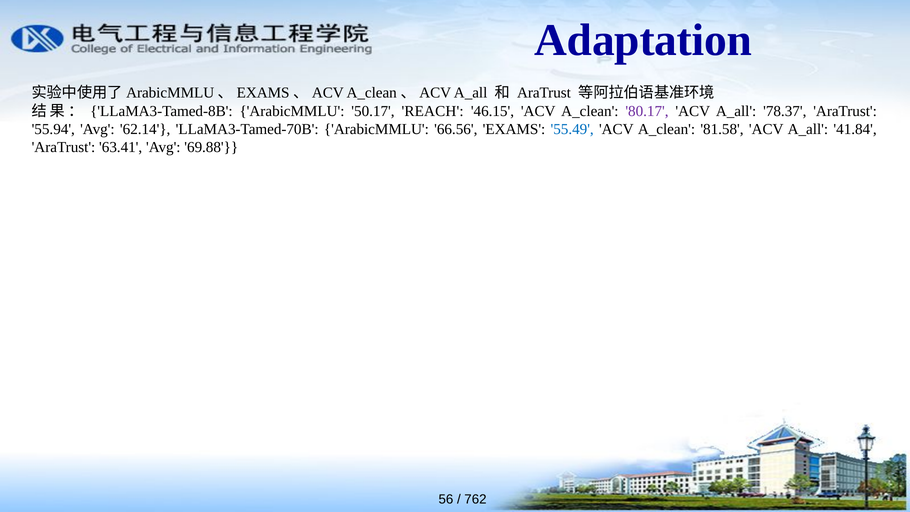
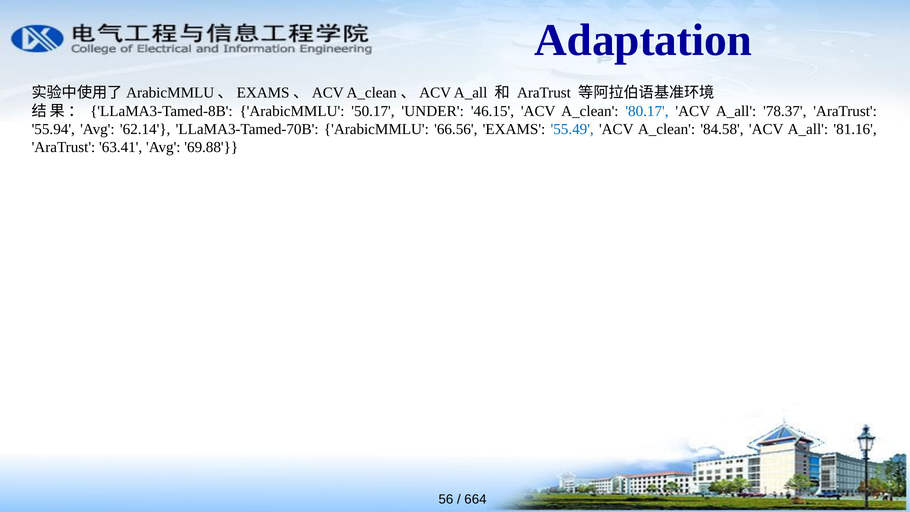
REACH: REACH -> UNDER (433, 111)
80.17 colour: purple -> blue (647, 111)
81.58: 81.58 -> 84.58 (722, 129)
41.84: 41.84 -> 81.16 (855, 129)
762: 762 -> 664 (475, 499)
